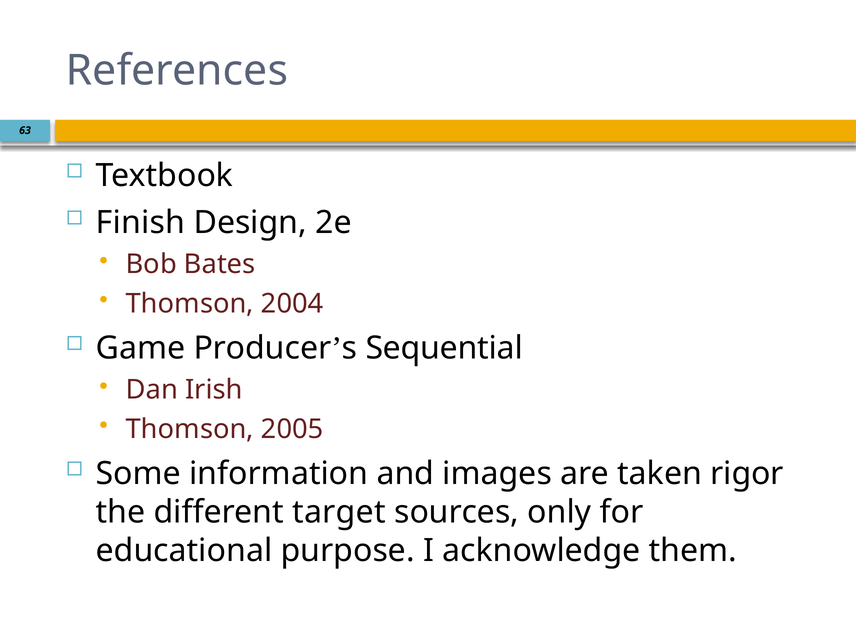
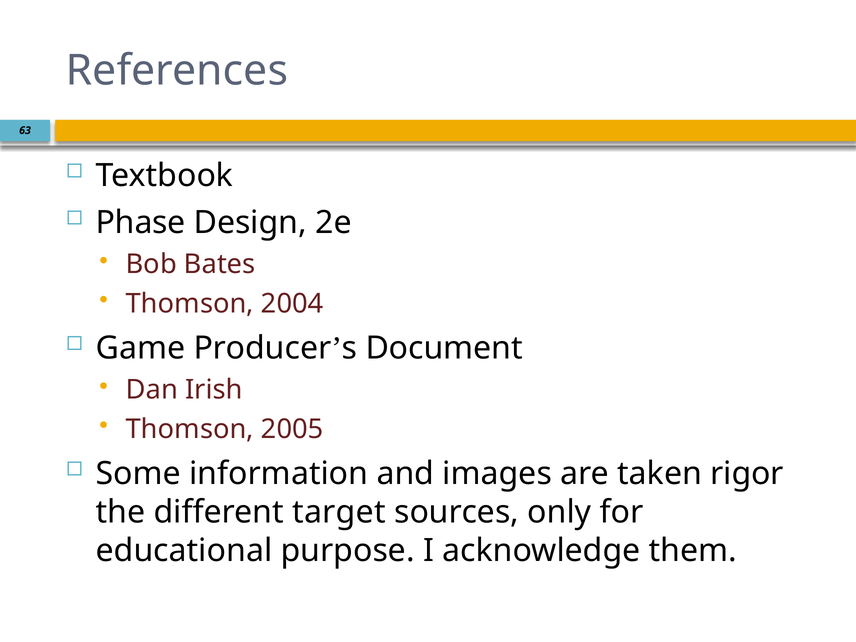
Finish: Finish -> Phase (141, 222)
Sequential: Sequential -> Document (444, 348)
